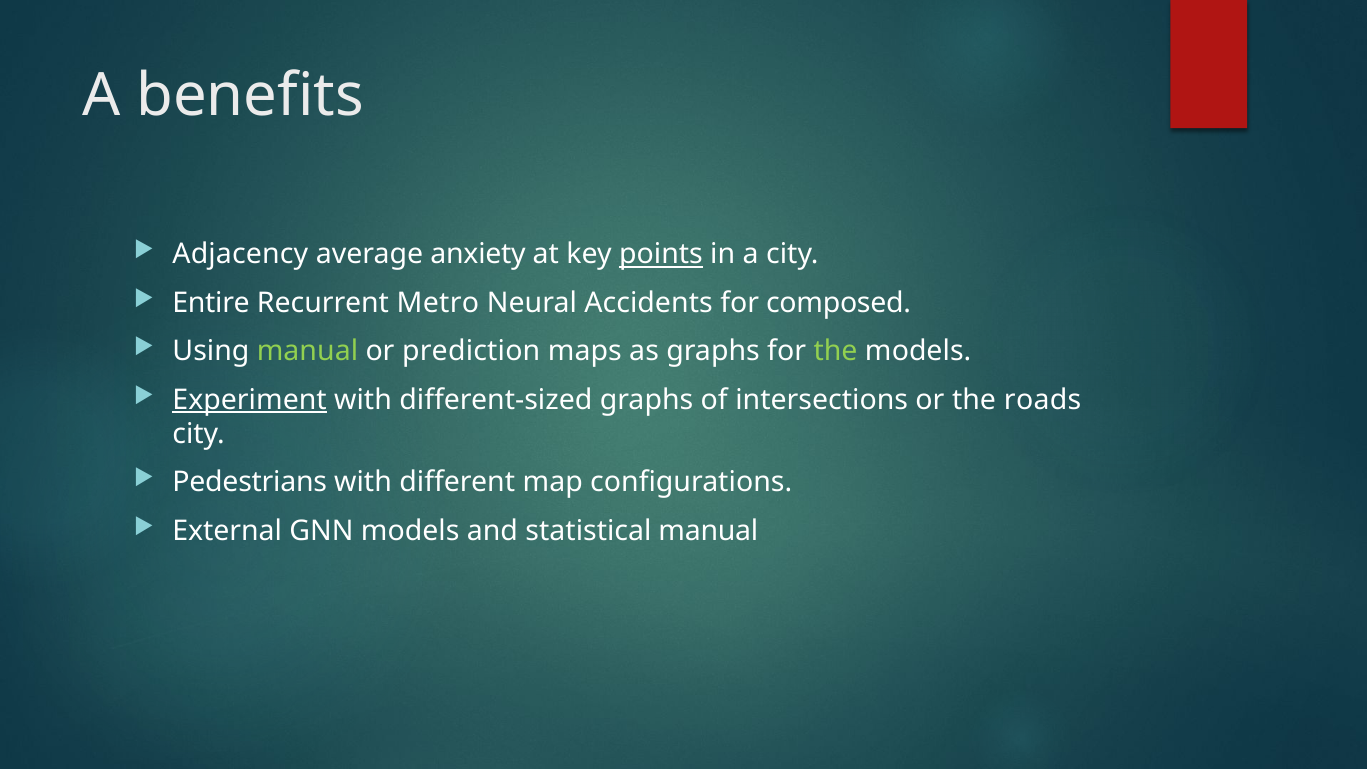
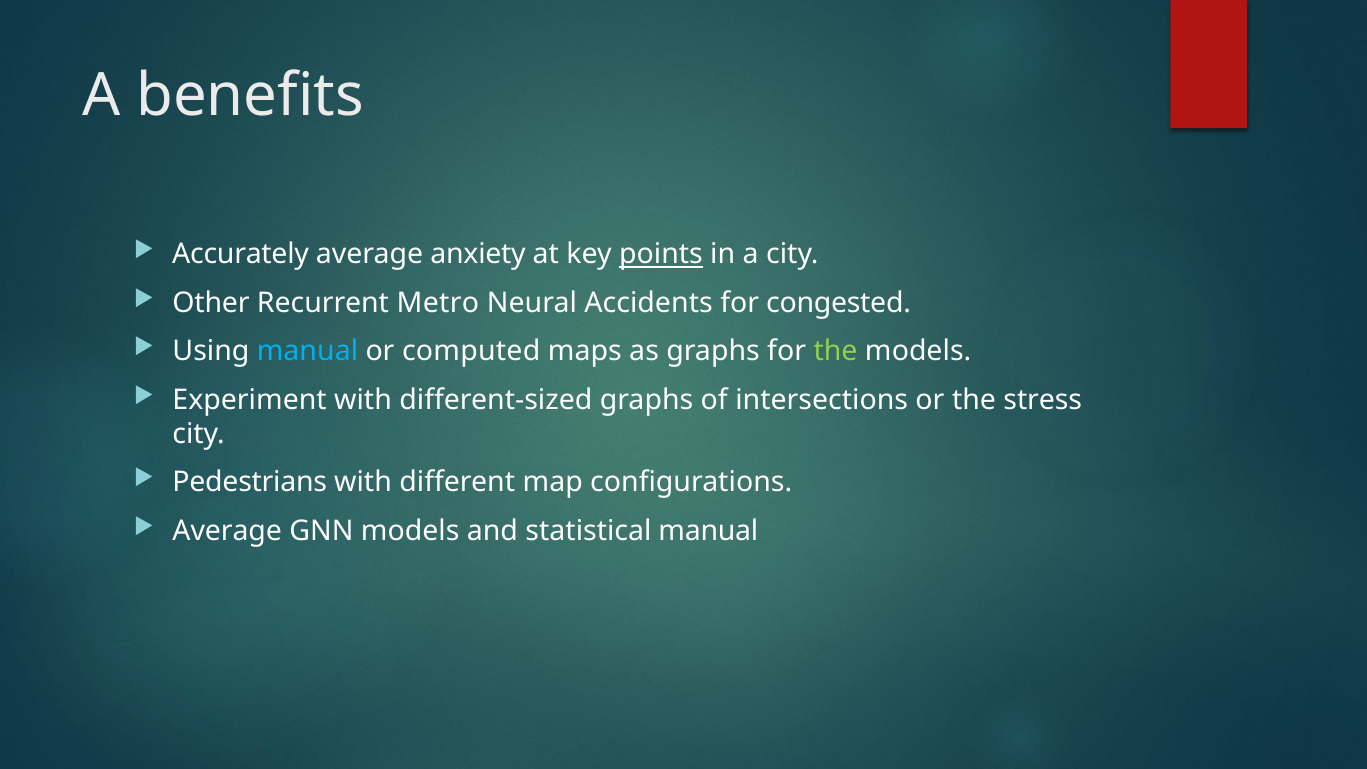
Adjacency: Adjacency -> Accurately (241, 254)
Entire: Entire -> Other (211, 303)
composed: composed -> congested (839, 303)
manual colour: light green -> light blue (307, 351)
prediction: prediction -> computed (471, 351)
Experiment underline: present -> none (250, 400)
roads: roads -> stress (1043, 400)
External: External -> Average (227, 531)
